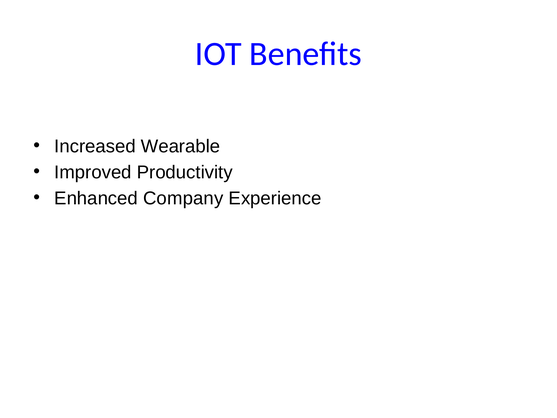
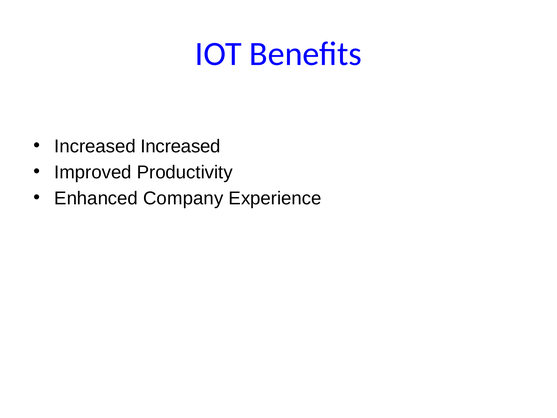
Increased Wearable: Wearable -> Increased (181, 146)
